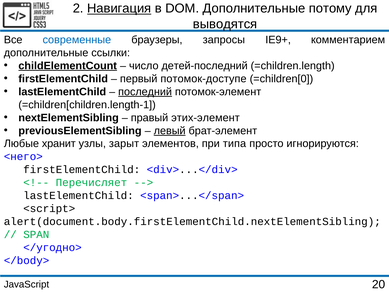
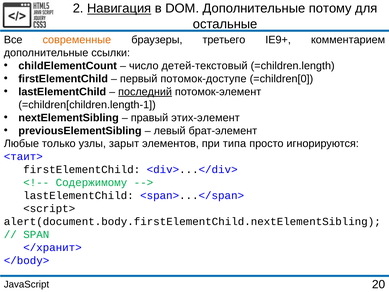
выводятся: выводятся -> остальные (225, 24)
современные colour: blue -> orange (77, 40)
запросы: запросы -> третьего (224, 40)
childElementCount underline: present -> none (68, 66)
детей-последний: детей-последний -> детей-текстовый (205, 66)
левый underline: present -> none (170, 131)
хранит: хранит -> только (59, 144)
<него>: <него> -> <таит> (23, 157)
Перечисляет: Перечисляет -> Содержимому (91, 182)
</угодно>: </угодно> -> </хранит> (52, 247)
